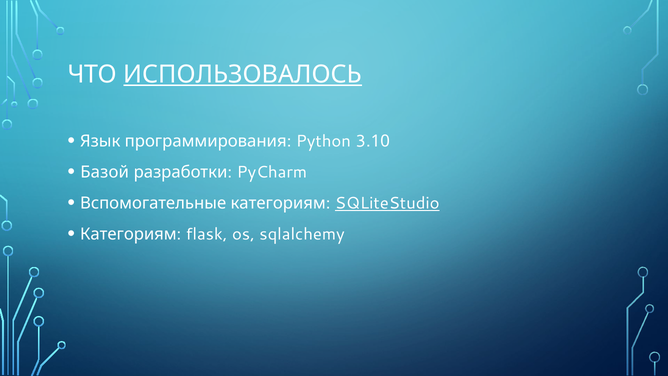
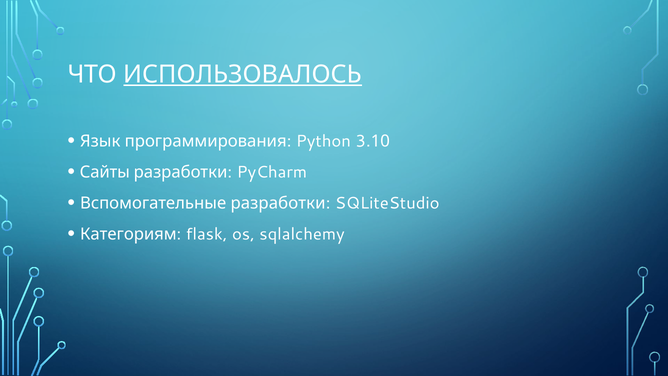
Базой: Базой -> Сайты (105, 172)
Вспомогательные категориям: категориям -> разработки (278, 203)
SQLiteStudio underline: present -> none (387, 203)
